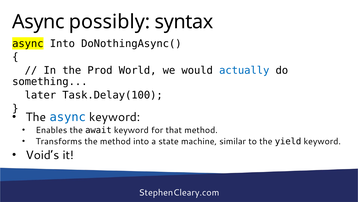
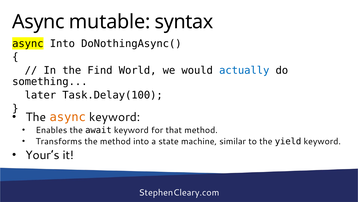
possibly: possibly -> mutable (110, 22)
Prod: Prod -> Find (100, 70)
async colour: blue -> orange (68, 117)
Void’s: Void’s -> Your’s (42, 155)
